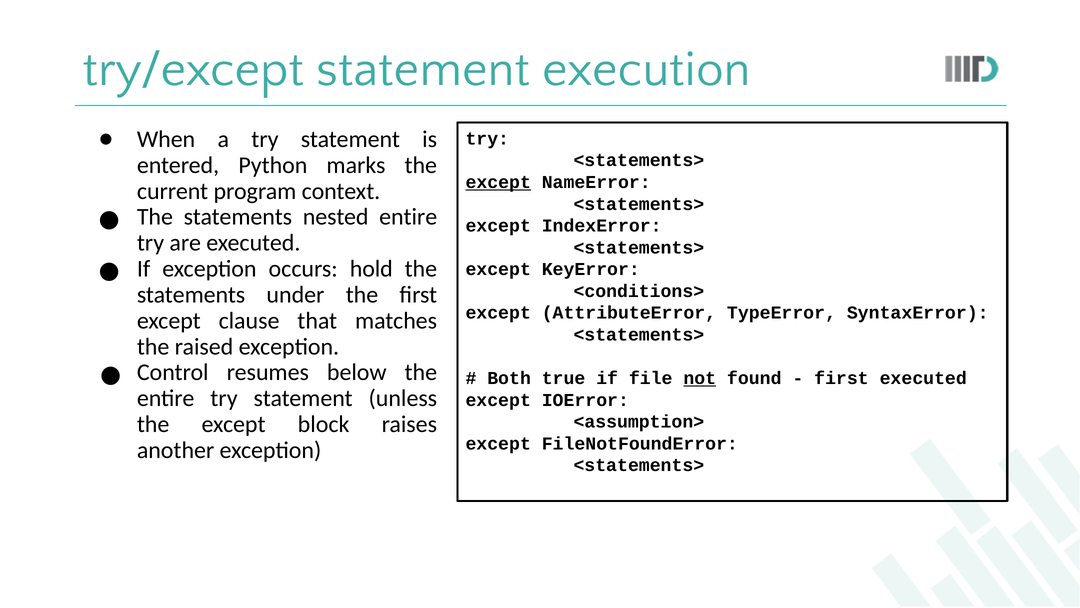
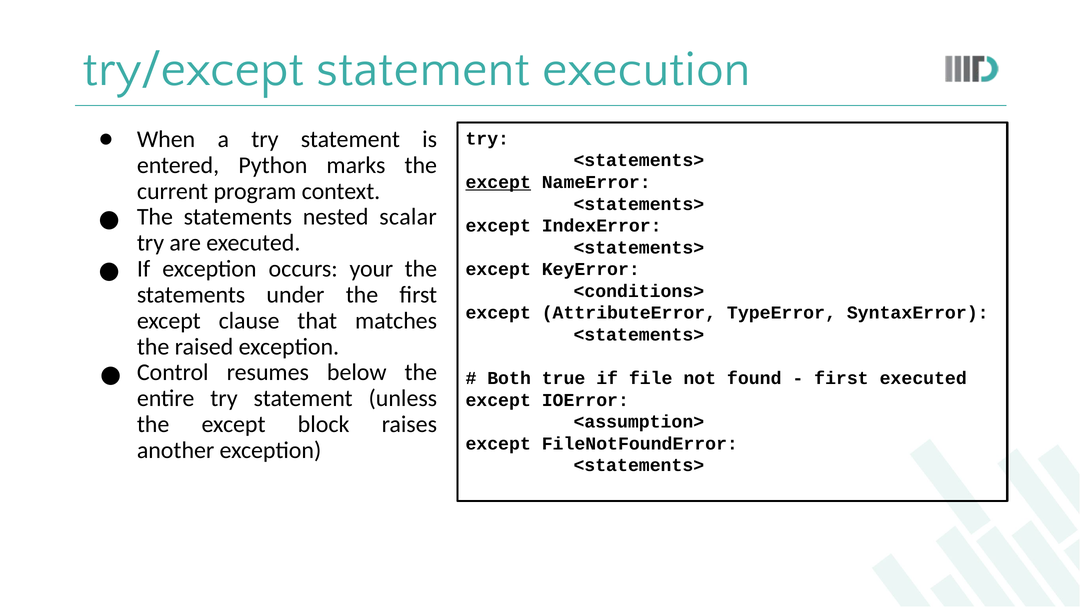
nested entire: entire -> scalar (408, 217)
hold: hold -> your (371, 269)
not underline: present -> none (700, 378)
